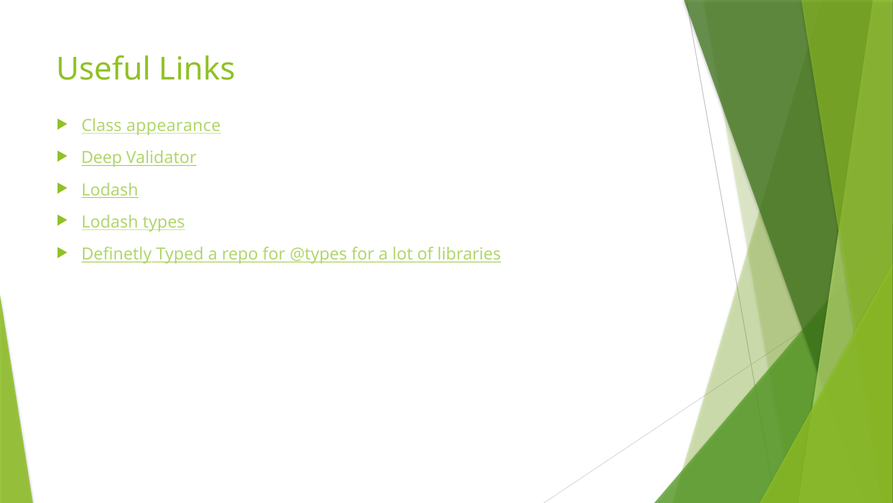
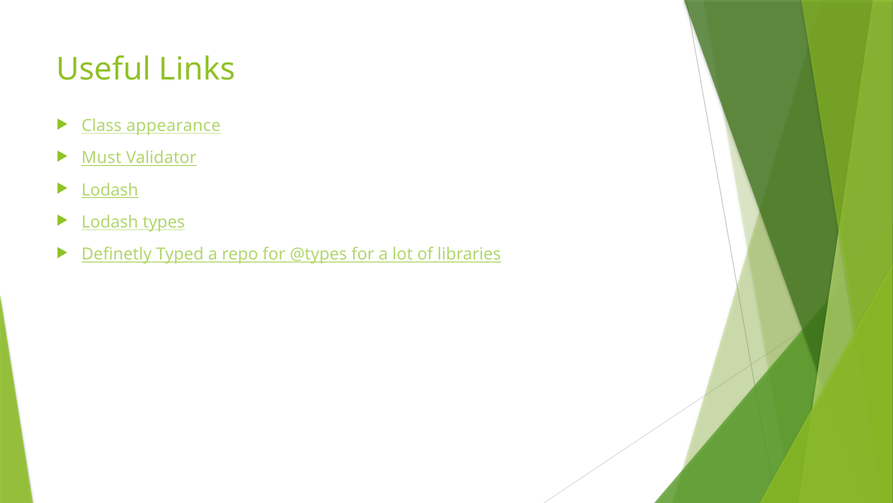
Deep: Deep -> Must (101, 158)
